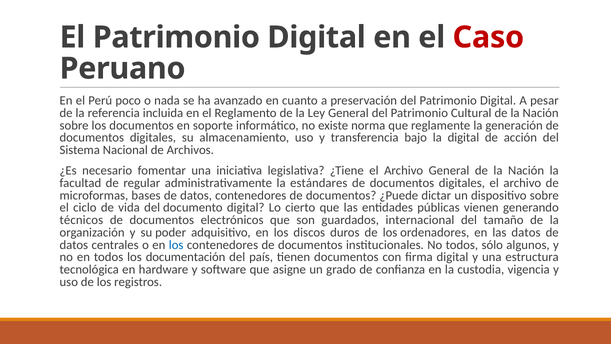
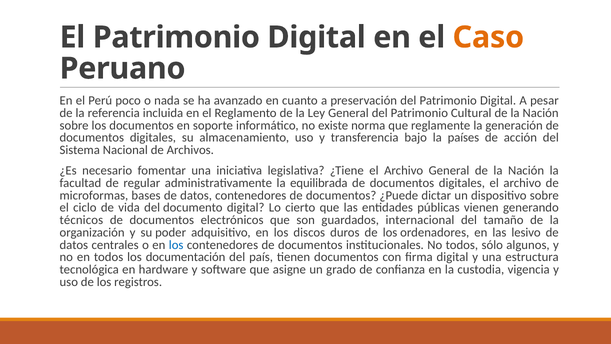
Caso colour: red -> orange (488, 37)
la digital: digital -> países (463, 138)
estándares: estándares -> equilibrada (319, 183)
las datos: datos -> lesivo (526, 232)
